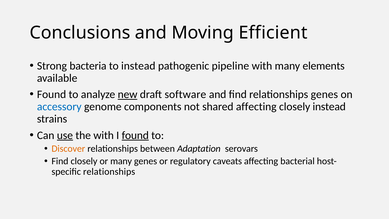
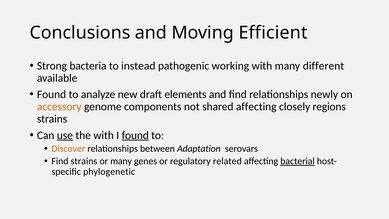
pipeline: pipeline -> working (230, 66)
elements: elements -> different (324, 66)
new underline: present -> none (128, 94)
software: software -> elements (185, 94)
relationships genes: genes -> newly (324, 94)
accessory colour: blue -> orange (59, 107)
closely instead: instead -> regions (329, 107)
Find closely: closely -> strains (84, 161)
caveats: caveats -> related (227, 161)
bacterial underline: none -> present (298, 161)
relationships: relationships -> phylogenetic (109, 172)
